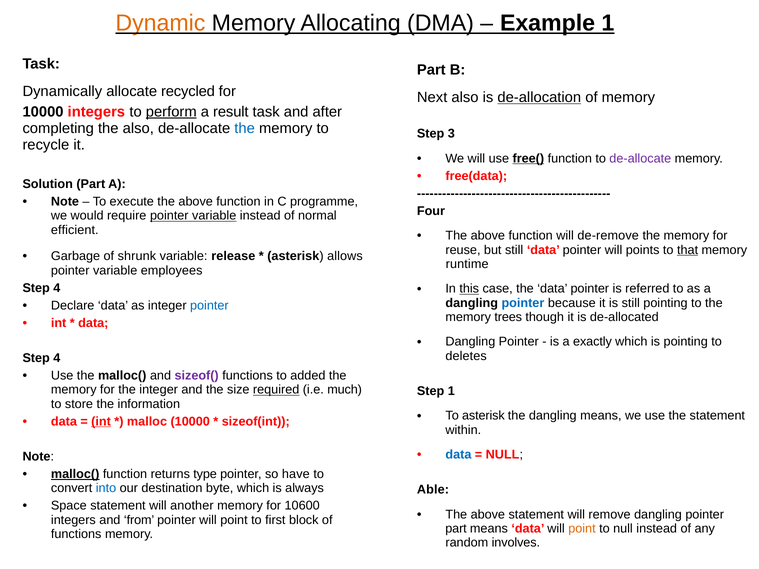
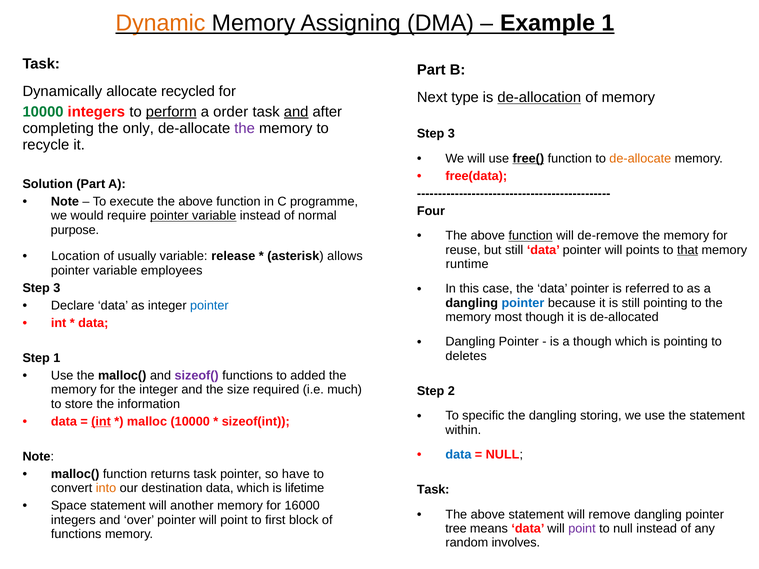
Allocating: Allocating -> Assigning (351, 23)
Next also: also -> type (465, 97)
10000 colour: black -> green (43, 112)
result: result -> order (231, 112)
and underline: none -> present (296, 112)
the also: also -> only (138, 128)
the colour: blue -> purple (245, 128)
de-allocate colour: purple -> orange (640, 158)
efficient: efficient -> purpose (75, 230)
function underline: none -> present (531, 236)
Garbage: Garbage -> Location (75, 256)
shrunk: shrunk -> usually (137, 256)
4: 4 -> 3 (57, 288)
this underline: present -> none (469, 289)
trees: trees -> most (508, 317)
a exactly: exactly -> though (592, 342)
4: 4 -> 1 (57, 358)
required underline: present -> none (276, 390)
Step 1: 1 -> 2 (451, 391)
To asterisk: asterisk -> specific (483, 416)
dangling means: means -> storing (601, 416)
malloc( underline: present -> none (75, 474)
returns type: type -> task (205, 474)
into colour: blue -> orange (106, 488)
destination byte: byte -> data (220, 488)
always: always -> lifetime (305, 488)
Able: Able -> Task (433, 490)
10600: 10600 -> 16000 (302, 506)
from: from -> over (139, 520)
part: part -> tree (456, 529)
point colour: orange -> purple (582, 529)
